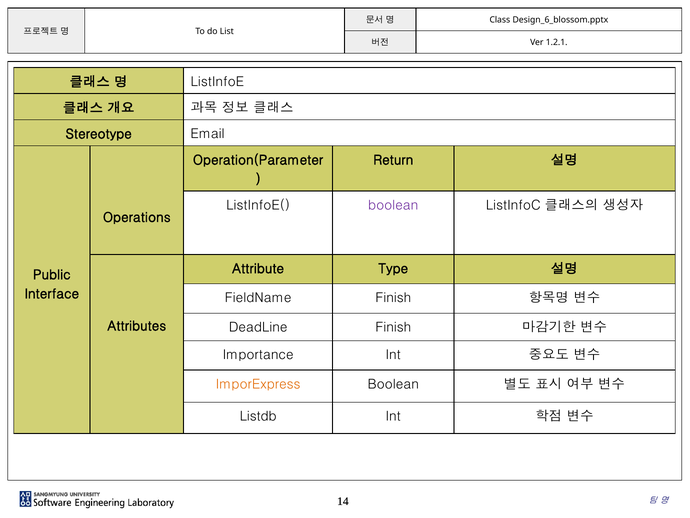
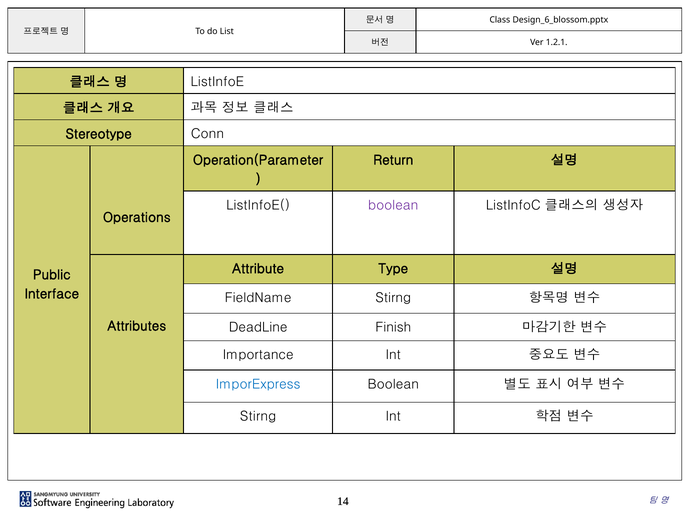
Email: Email -> Conn (207, 134)
FieldName Finish: Finish -> Stirng (393, 298)
ImporExpress colour: orange -> blue (258, 384)
Listdb: Listdb -> Stirng (258, 416)
